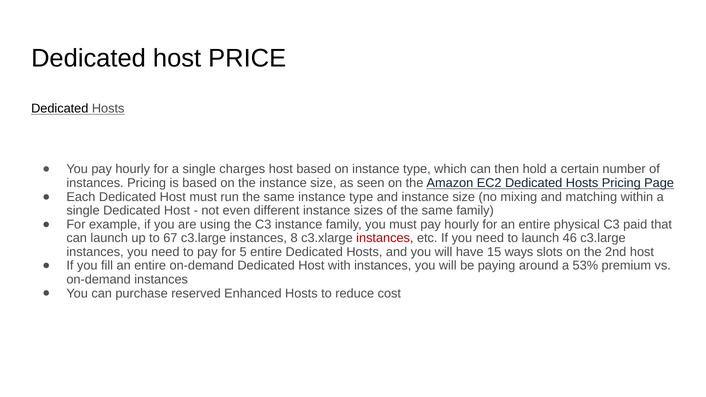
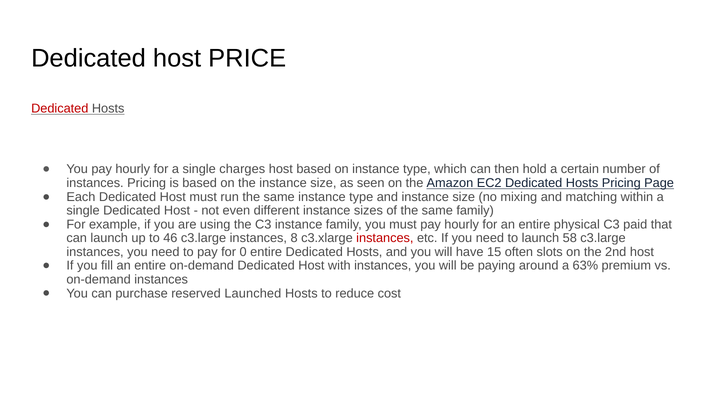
Dedicated colour: black -> red (60, 108)
67: 67 -> 46 (170, 238)
46: 46 -> 58 (570, 238)
5: 5 -> 0 (243, 252)
ways: ways -> often (519, 252)
53%: 53% -> 63% (585, 266)
Enhanced: Enhanced -> Launched (253, 293)
